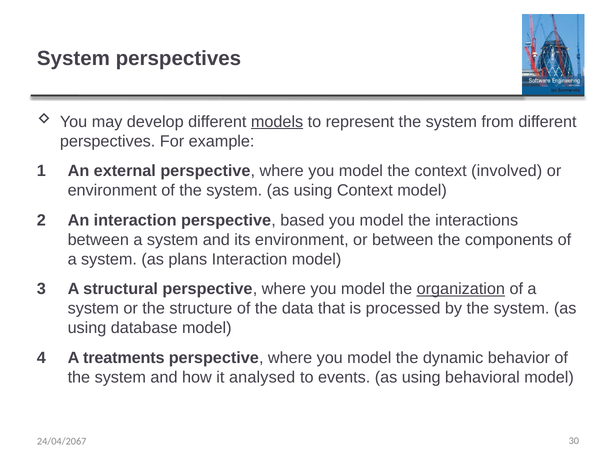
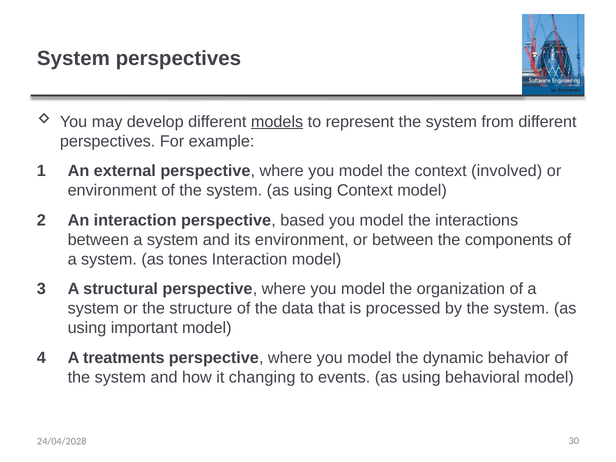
plans: plans -> tones (188, 259)
organization underline: present -> none (461, 289)
database: database -> important (144, 328)
analysed: analysed -> changing (262, 377)
24/04/2067: 24/04/2067 -> 24/04/2028 (62, 441)
